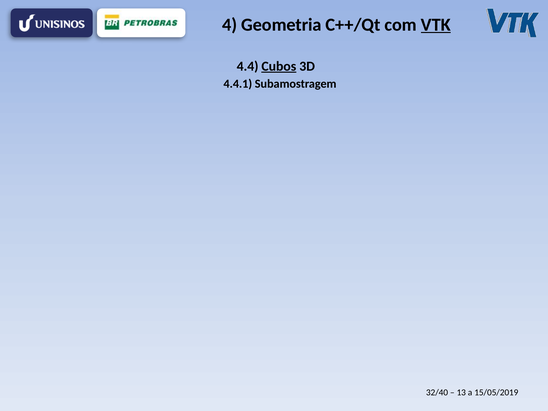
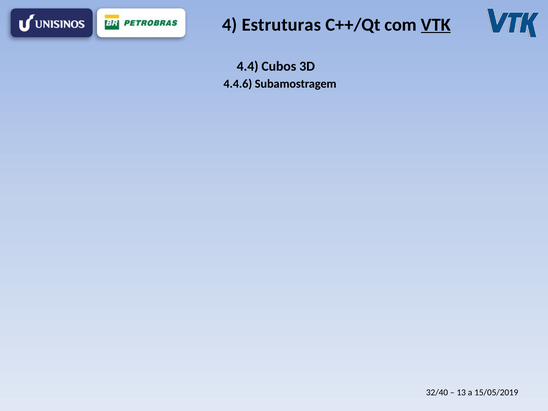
Geometria: Geometria -> Estruturas (281, 25)
Cubos underline: present -> none (279, 66)
4.4.1: 4.4.1 -> 4.4.6 (238, 84)
